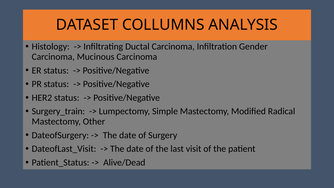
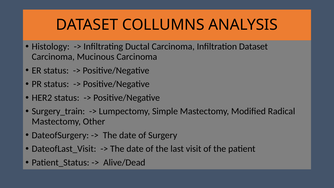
Infiltration Gender: Gender -> Dataset (253, 47)
